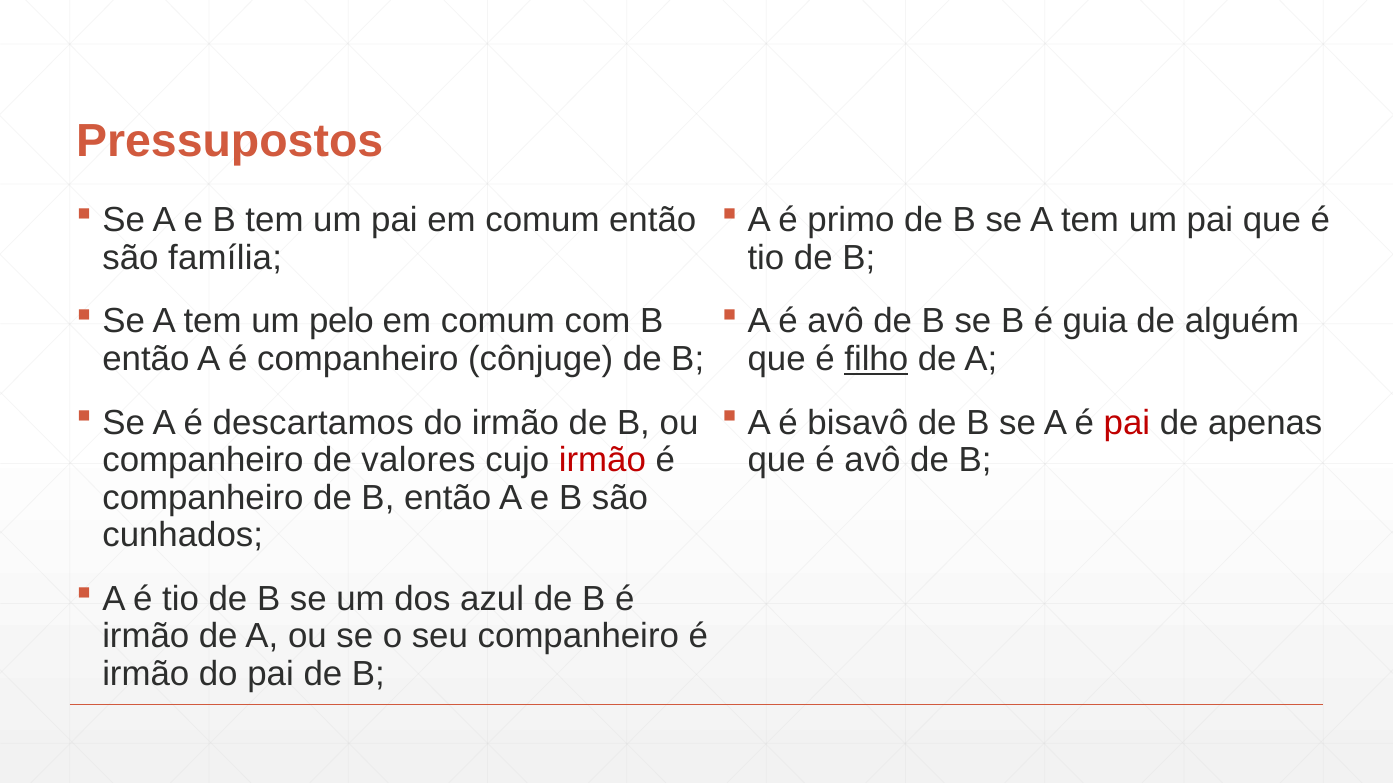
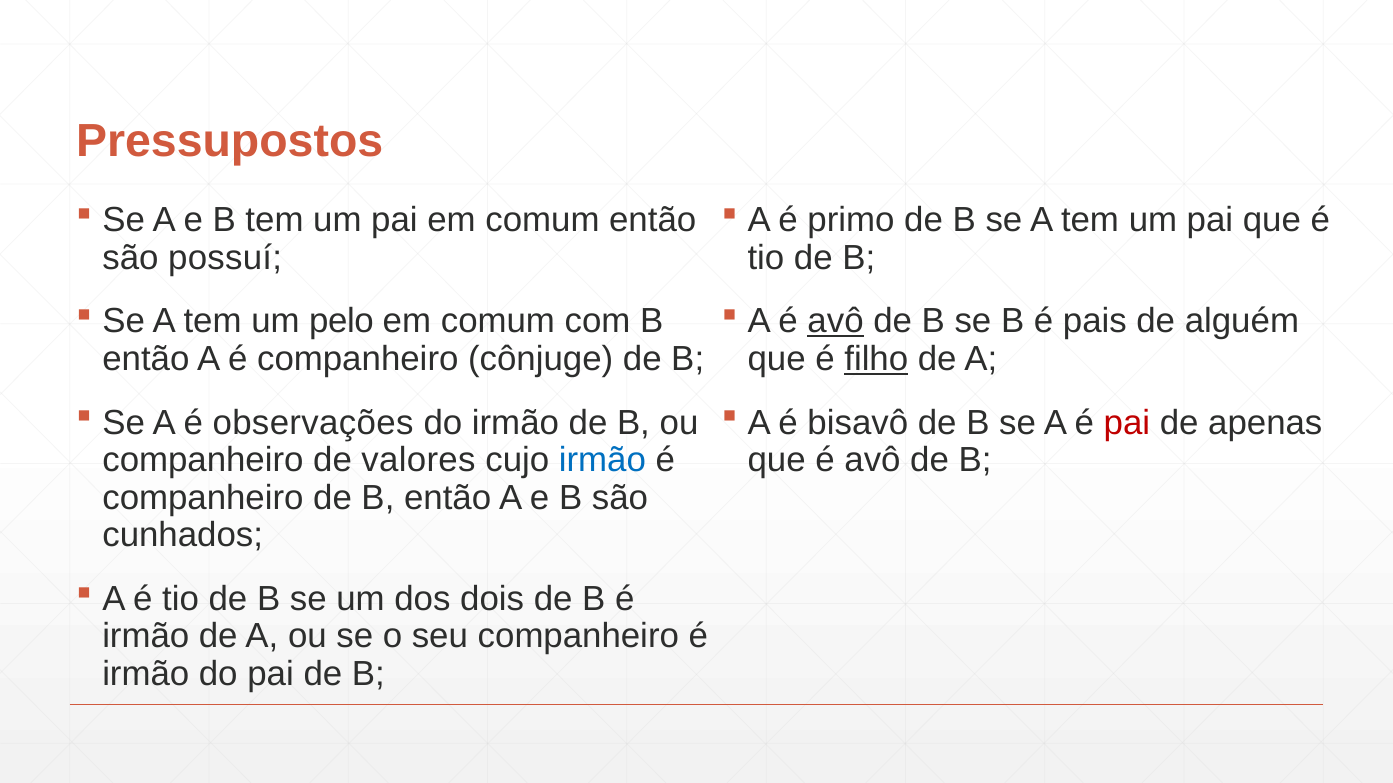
família: família -> possuí (225, 258)
avô underline: none -> present (836, 322)
guia: guia -> pais (1095, 322)
descartamos: descartamos -> observações (313, 423)
irmão colour: red -> blue (602, 460)
azul: azul -> dois (492, 599)
